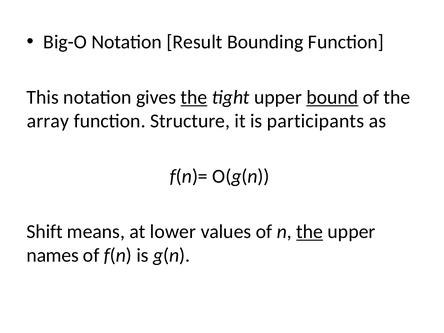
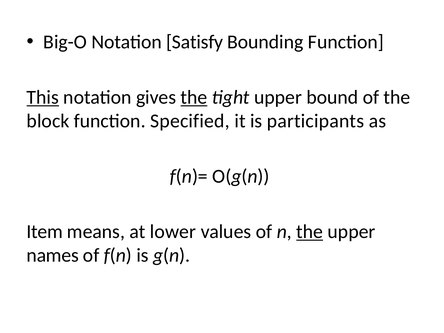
Result: Result -> Satisfy (195, 42)
This underline: none -> present (43, 97)
bound underline: present -> none (332, 97)
array: array -> block (48, 121)
Structure: Structure -> Specified (190, 121)
Shift: Shift -> Item (45, 232)
